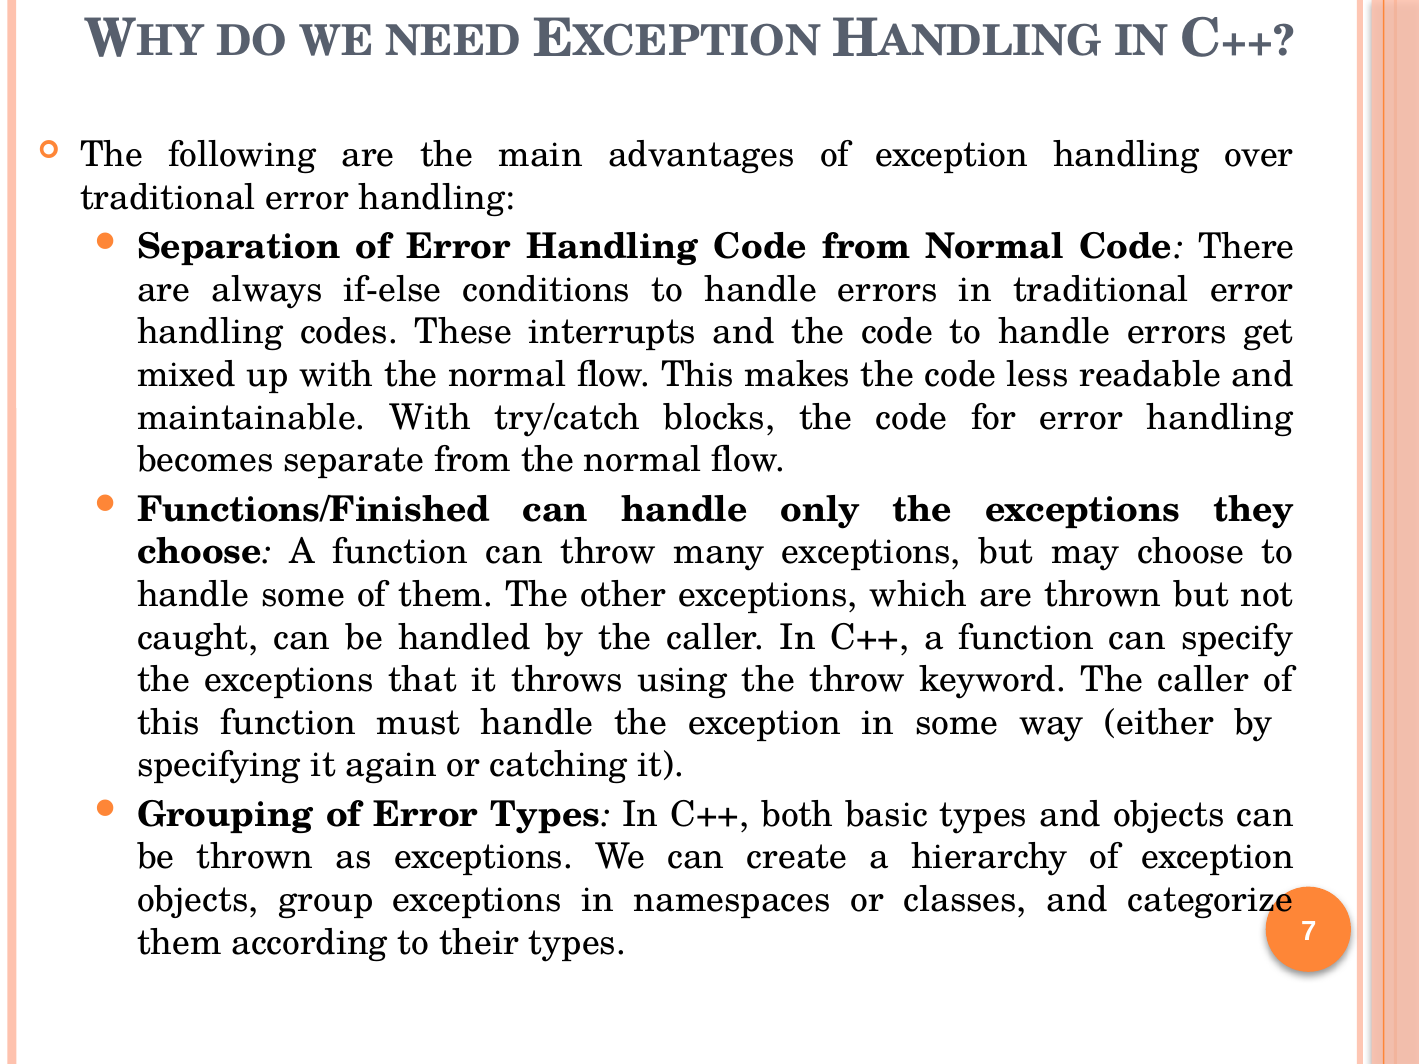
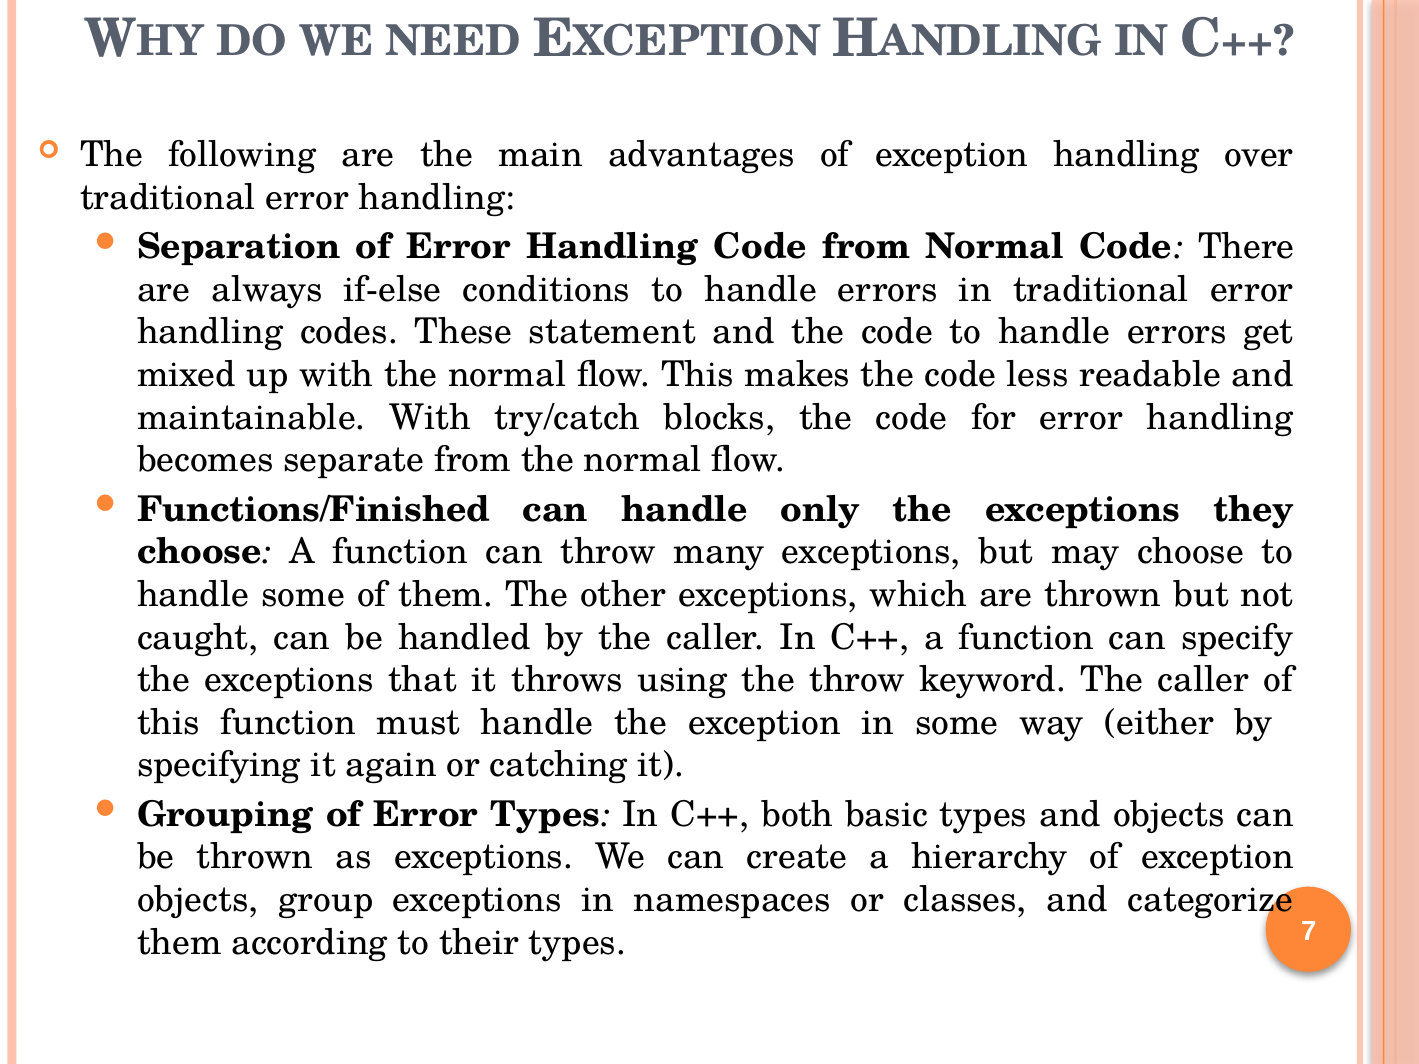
interrupts: interrupts -> statement (612, 332)
